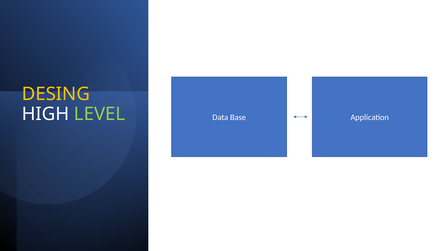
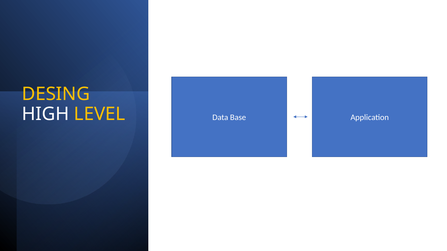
LEVEL colour: light green -> yellow (100, 114)
